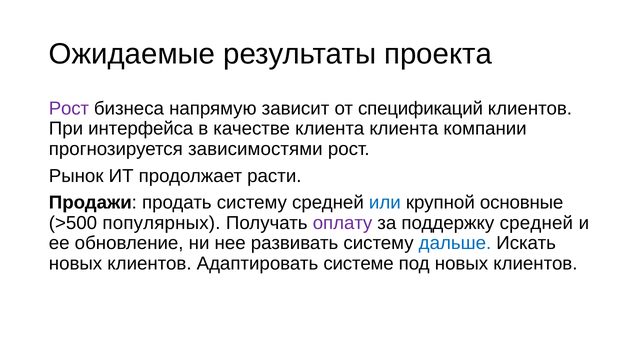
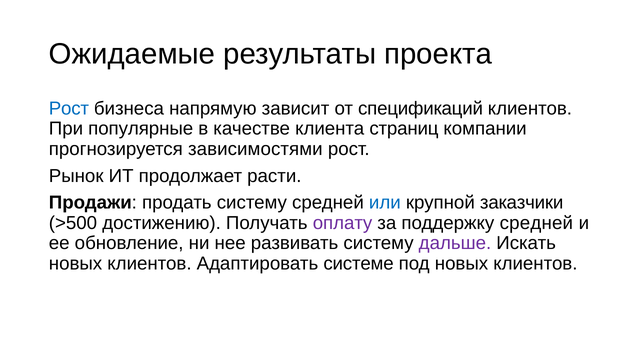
Рост colour: purple -> blue (69, 108)
интерфейса: интерфейса -> популярные (141, 129)
клиента клиента: клиента -> страниц (404, 129)
основные: основные -> заказчики (522, 203)
популярных: популярных -> достижению (162, 223)
дальше colour: blue -> purple (455, 243)
